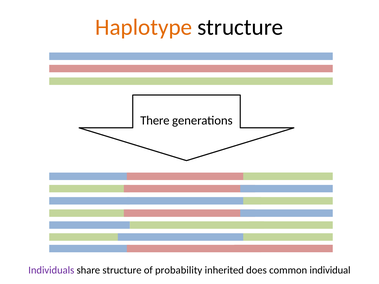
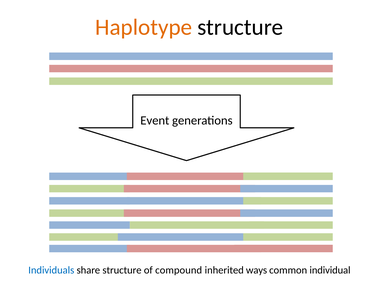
There: There -> Event (155, 121)
Individuals colour: purple -> blue (51, 270)
probability: probability -> compound (179, 270)
does: does -> ways (257, 270)
